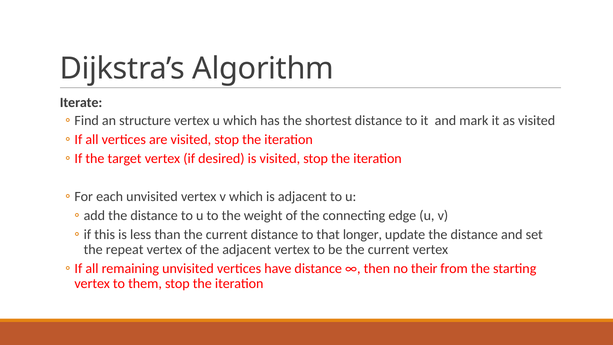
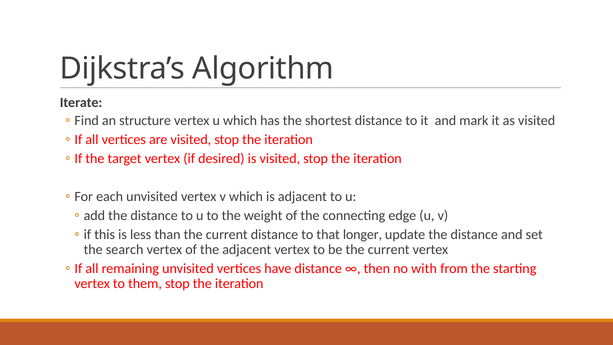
repeat: repeat -> search (125, 250)
their: their -> with (424, 269)
